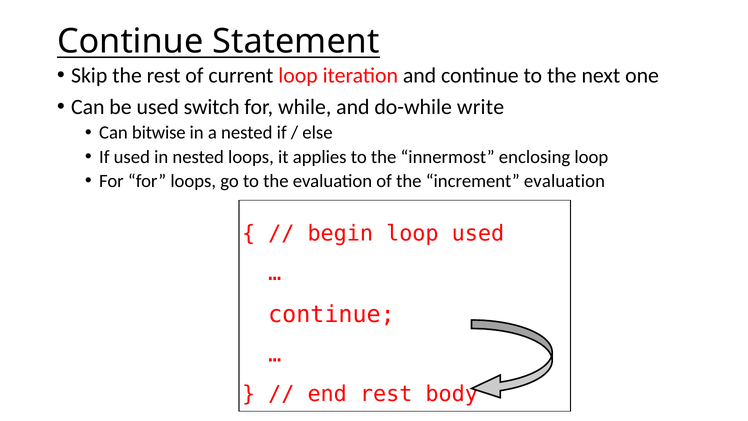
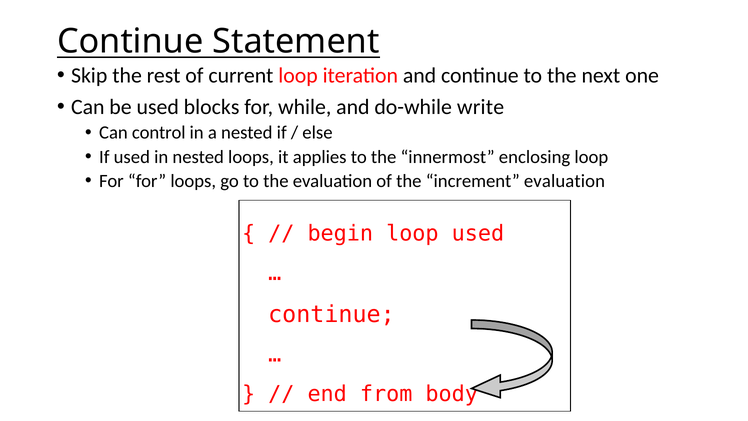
switch: switch -> blocks (212, 107)
bitwise: bitwise -> control (159, 133)
end rest: rest -> from (386, 394)
